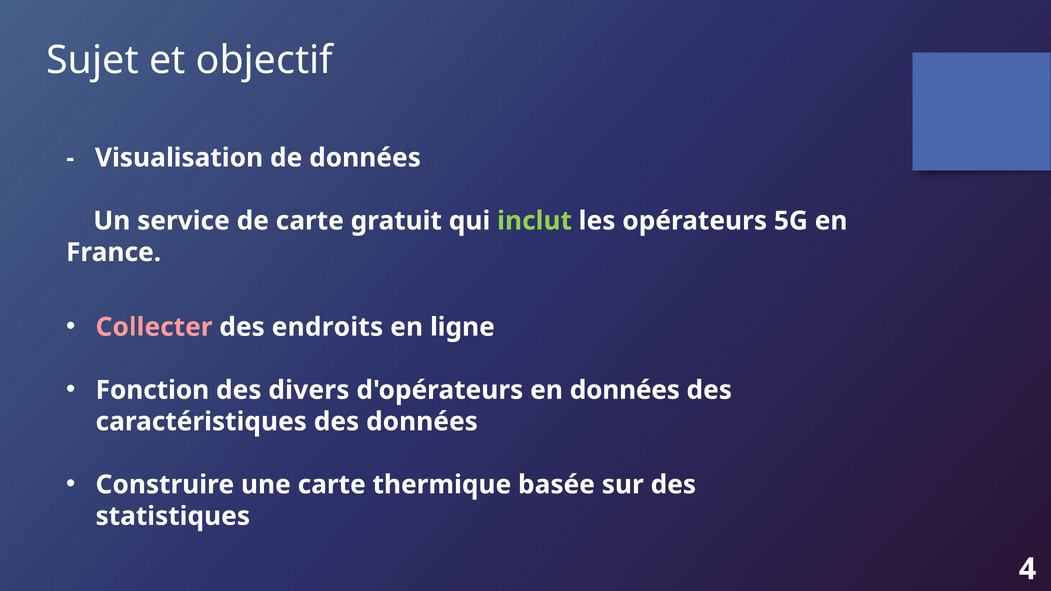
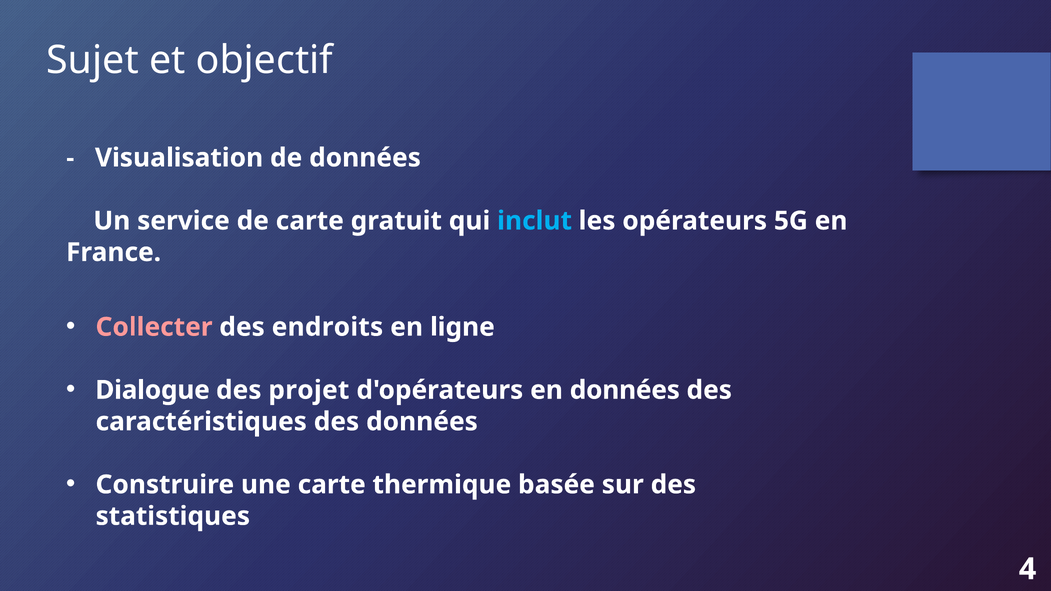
inclut colour: light green -> light blue (535, 221)
Fonction: Fonction -> Dialogue (152, 390)
divers: divers -> projet (309, 390)
